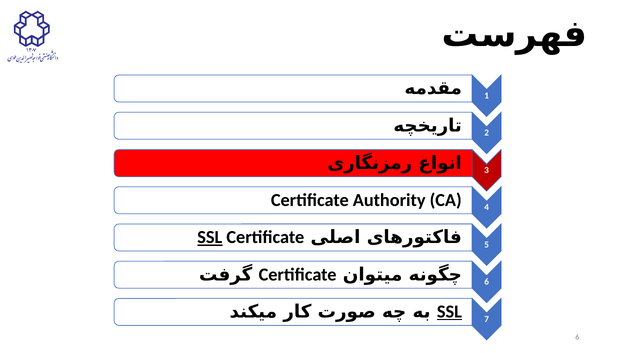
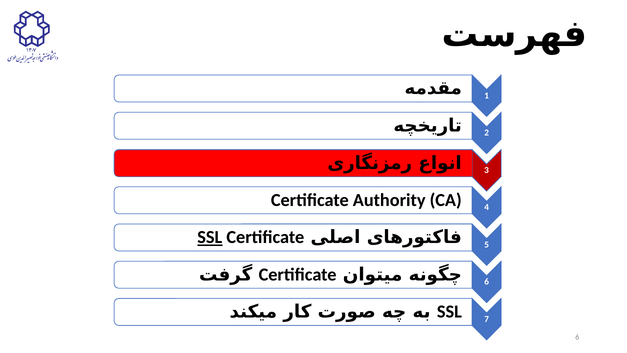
SSL underline: present -> none (449, 312)
